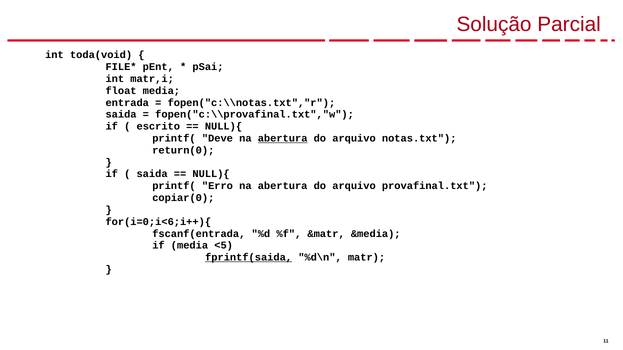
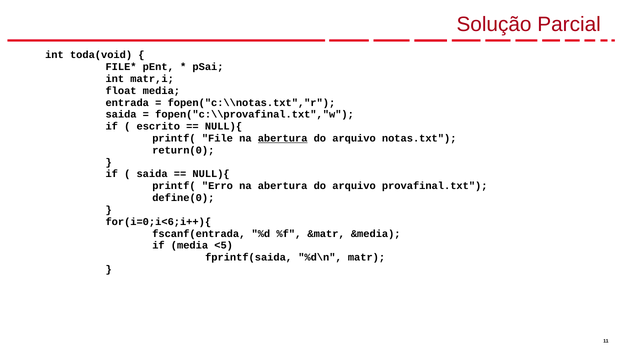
Deve: Deve -> File (217, 139)
copiar(0: copiar(0 -> define(0 (183, 198)
fprintf(saida underline: present -> none (249, 258)
